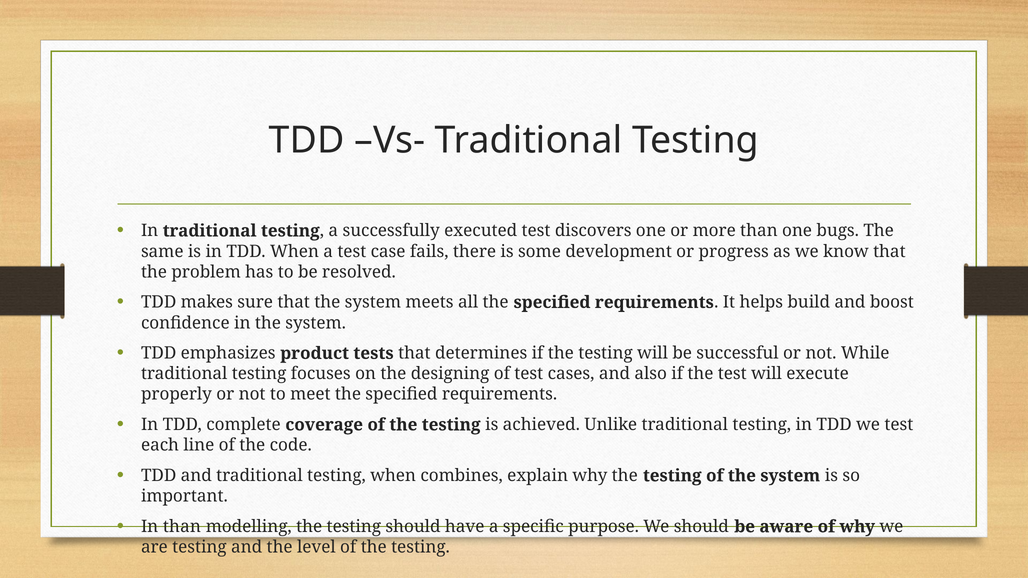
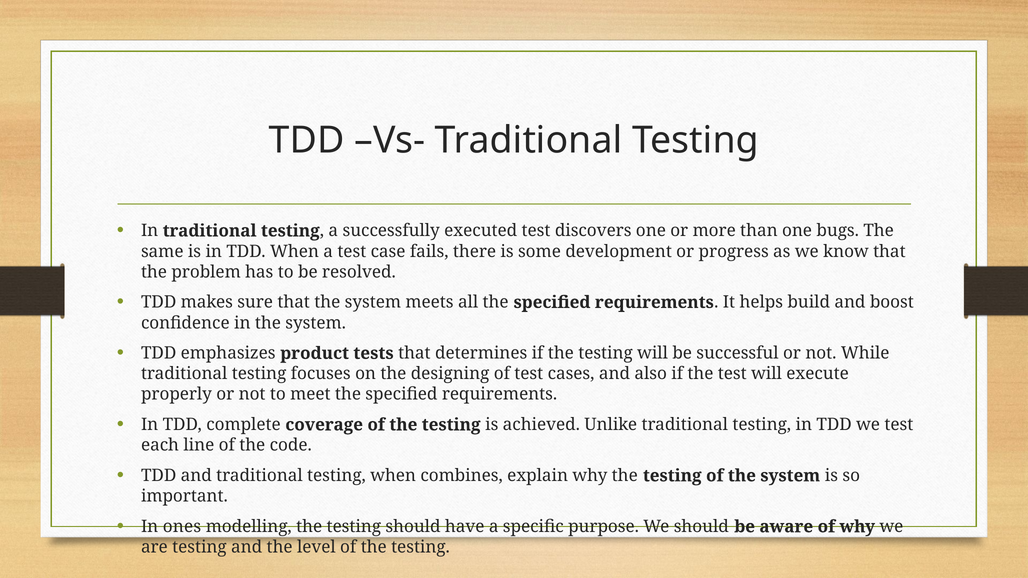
In than: than -> ones (182, 527)
